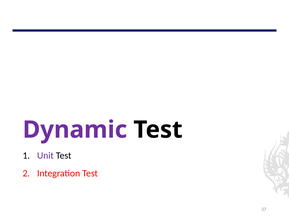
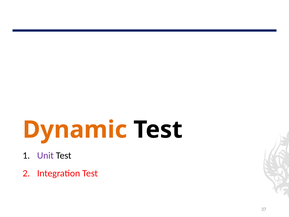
Dynamic colour: purple -> orange (75, 130)
